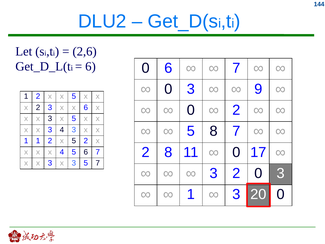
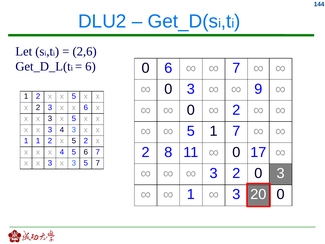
5 8: 8 -> 1 (214, 131)
